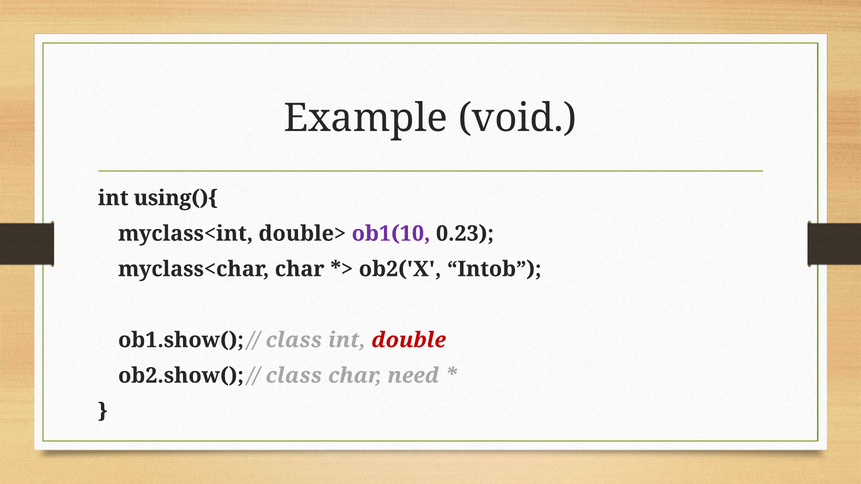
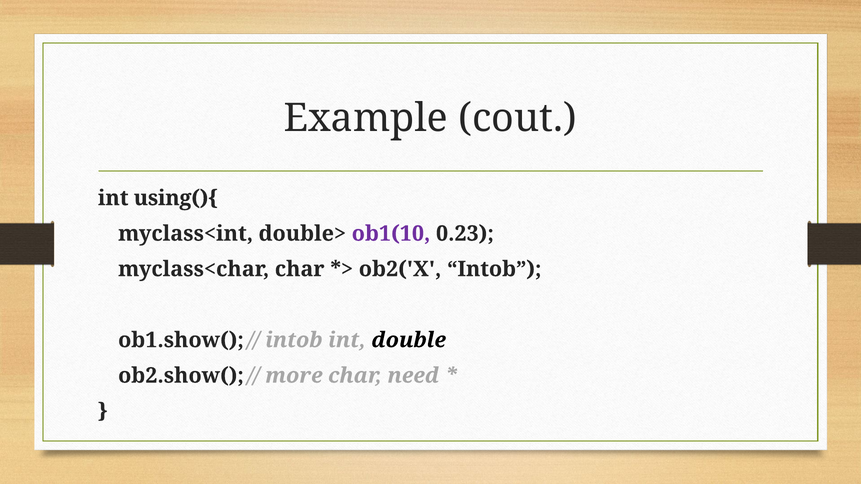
void: void -> cout (518, 118)
class: class -> intob (294, 340)
double colour: red -> black (409, 340)
class: class -> more (294, 376)
